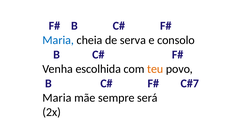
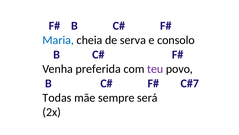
escolhida: escolhida -> preferida (98, 69)
teu colour: orange -> purple (155, 69)
Maria: Maria -> Todas (57, 97)
